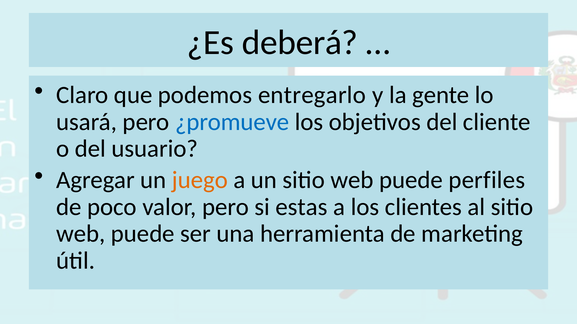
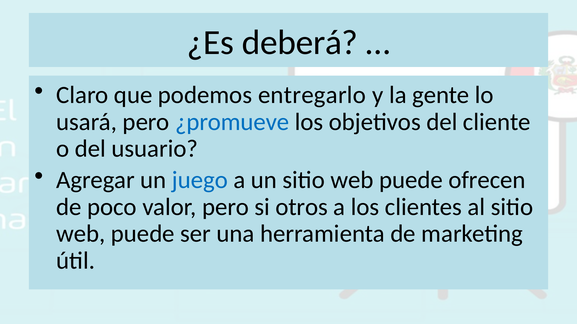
juego colour: orange -> blue (200, 180)
perfiles: perfiles -> ofrecen (487, 180)
estas: estas -> otros (302, 207)
